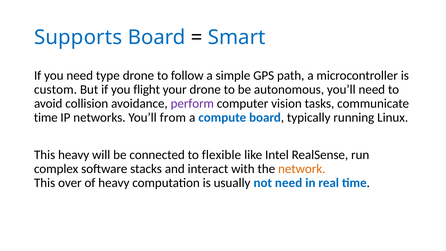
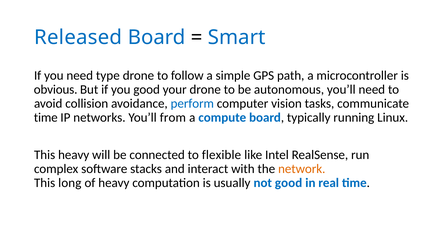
Supports: Supports -> Released (78, 37)
custom: custom -> obvious (56, 89)
you flight: flight -> good (147, 89)
perform colour: purple -> blue (192, 103)
over: over -> long (70, 183)
not need: need -> good (289, 183)
